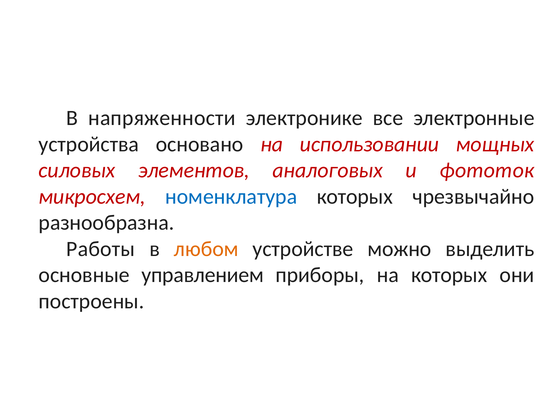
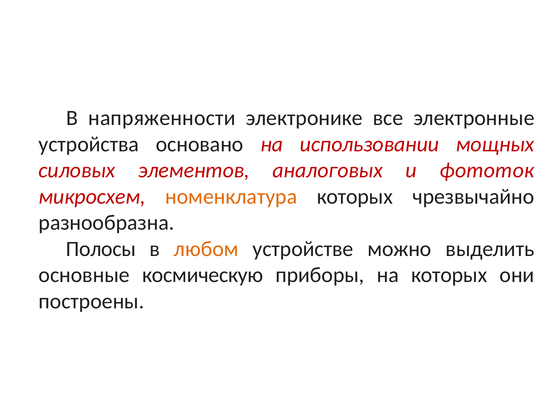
номенклатура colour: blue -> orange (231, 197)
Работы: Работы -> Полосы (101, 249)
управлением: управлением -> космическую (203, 275)
